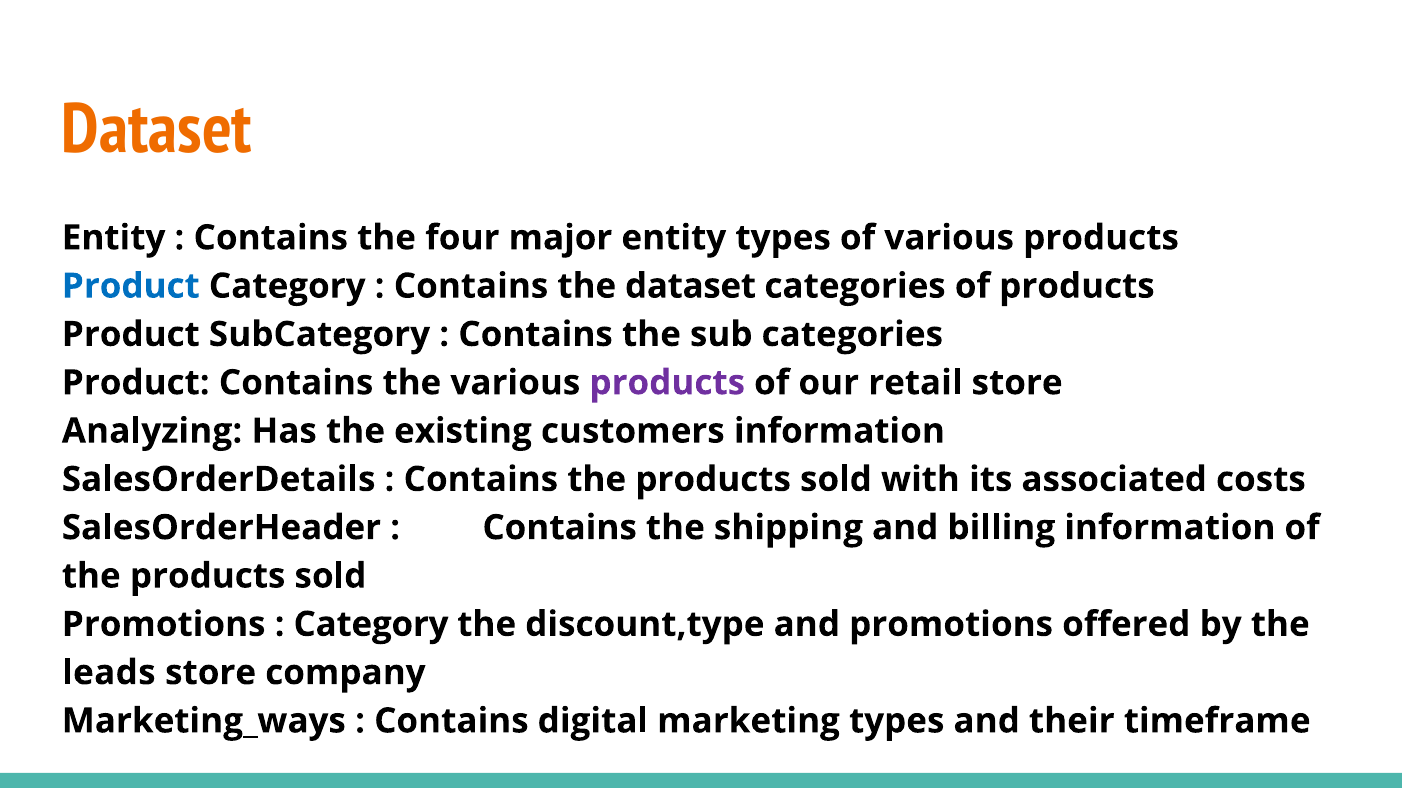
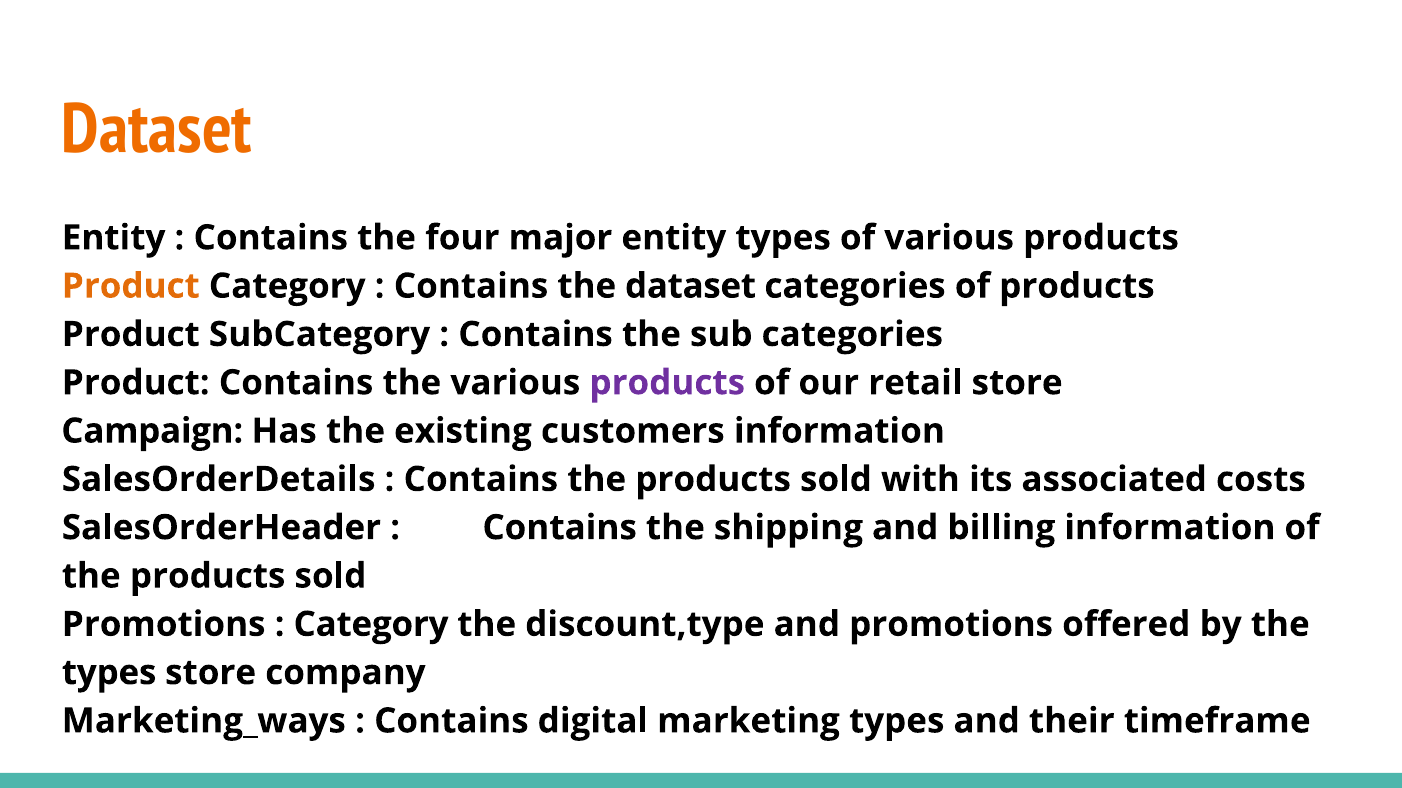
Product colour: blue -> orange (131, 286)
Analyzing: Analyzing -> Campaign (152, 431)
leads: leads -> types (109, 673)
